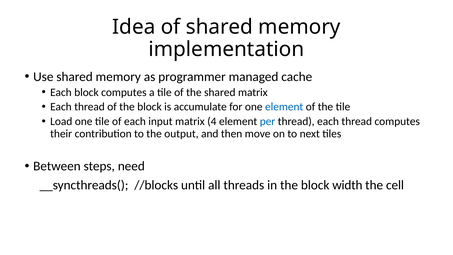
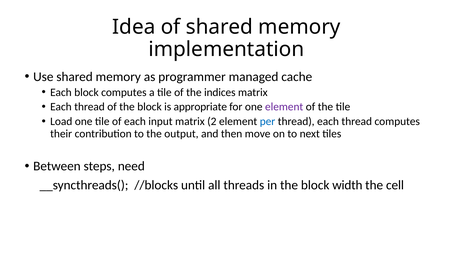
the shared: shared -> indices (220, 92)
accumulate: accumulate -> appropriate (200, 107)
element colour: blue -> purple (284, 107)
4: 4 -> 2 (212, 121)
